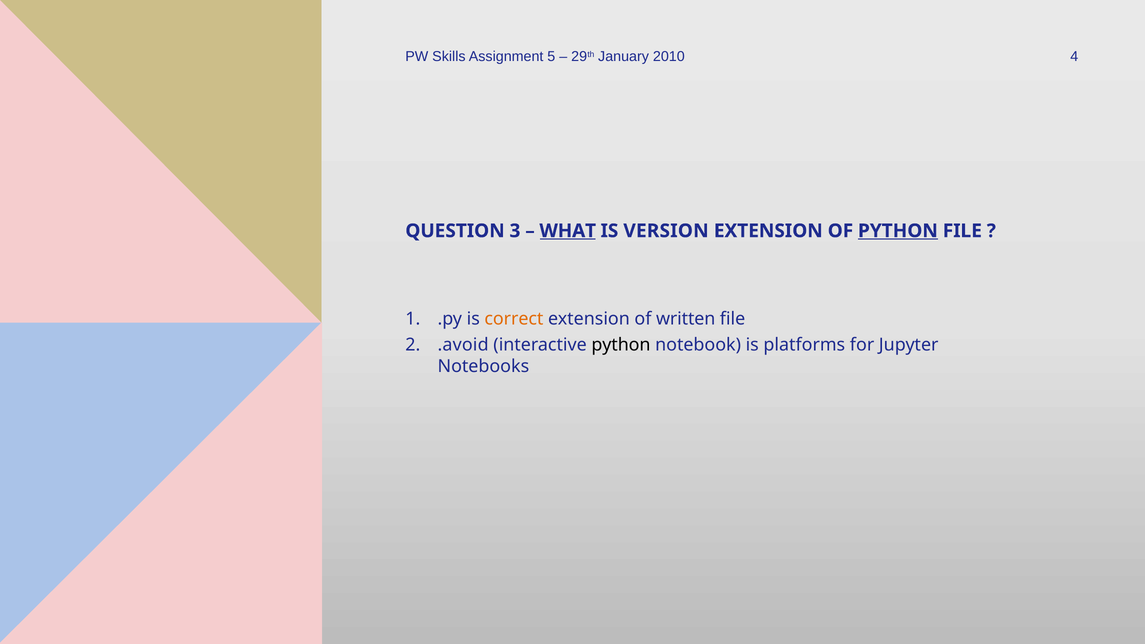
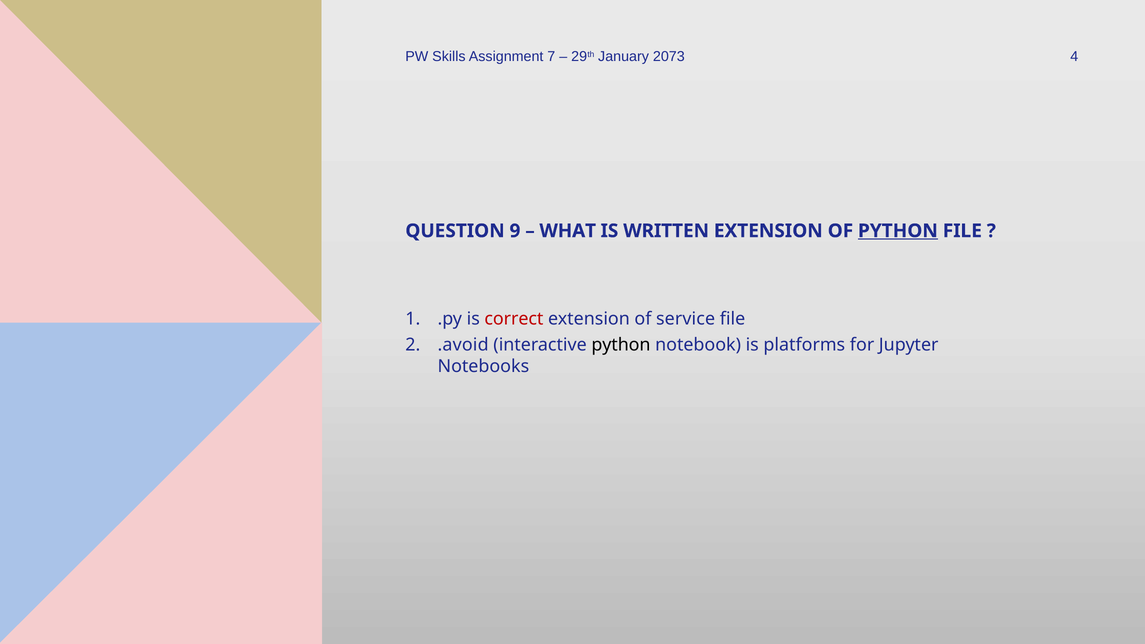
5: 5 -> 7 (551, 57)
2010: 2010 -> 2073 (669, 57)
3: 3 -> 9 (515, 231)
WHAT underline: present -> none (568, 231)
VERSION: VERSION -> WRITTEN (666, 231)
correct colour: orange -> red (514, 319)
written: written -> service (686, 319)
